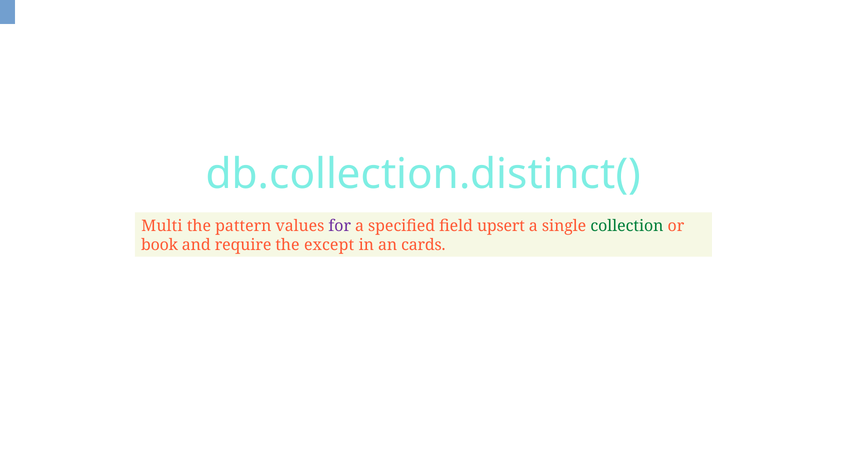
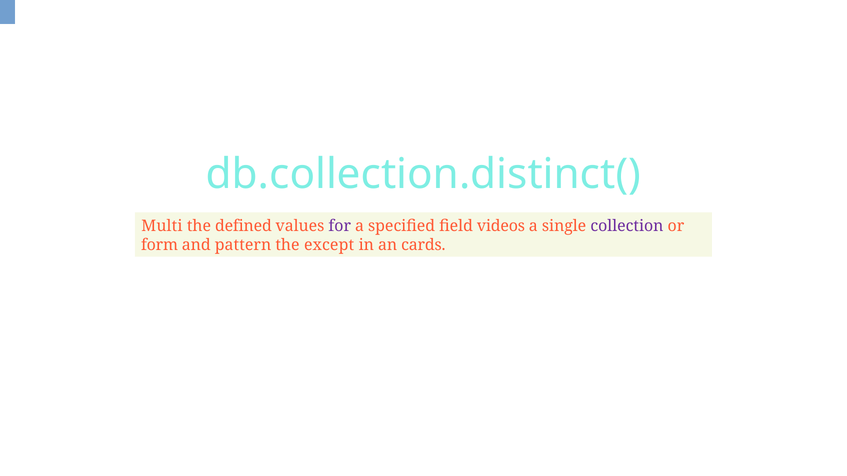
pattern: pattern -> defined (243, 226)
upsert: upsert -> videos (501, 226)
collection colour: green -> purple (627, 226)
book: book -> form (160, 245)
require: require -> pattern (243, 245)
